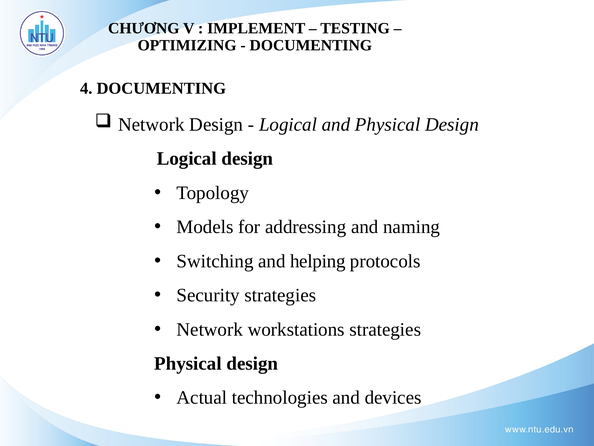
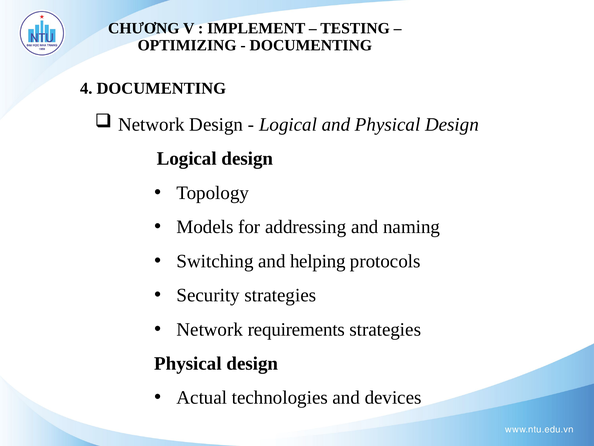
workstations: workstations -> requirements (296, 329)
